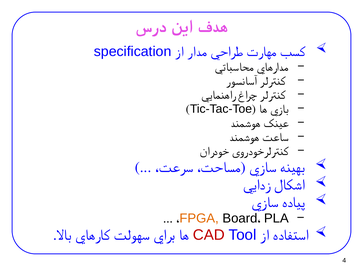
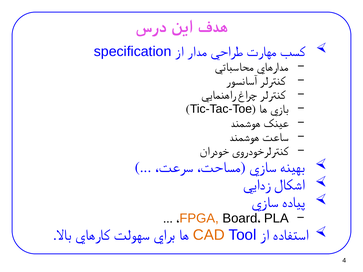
CAD colour: red -> orange (209, 235)
